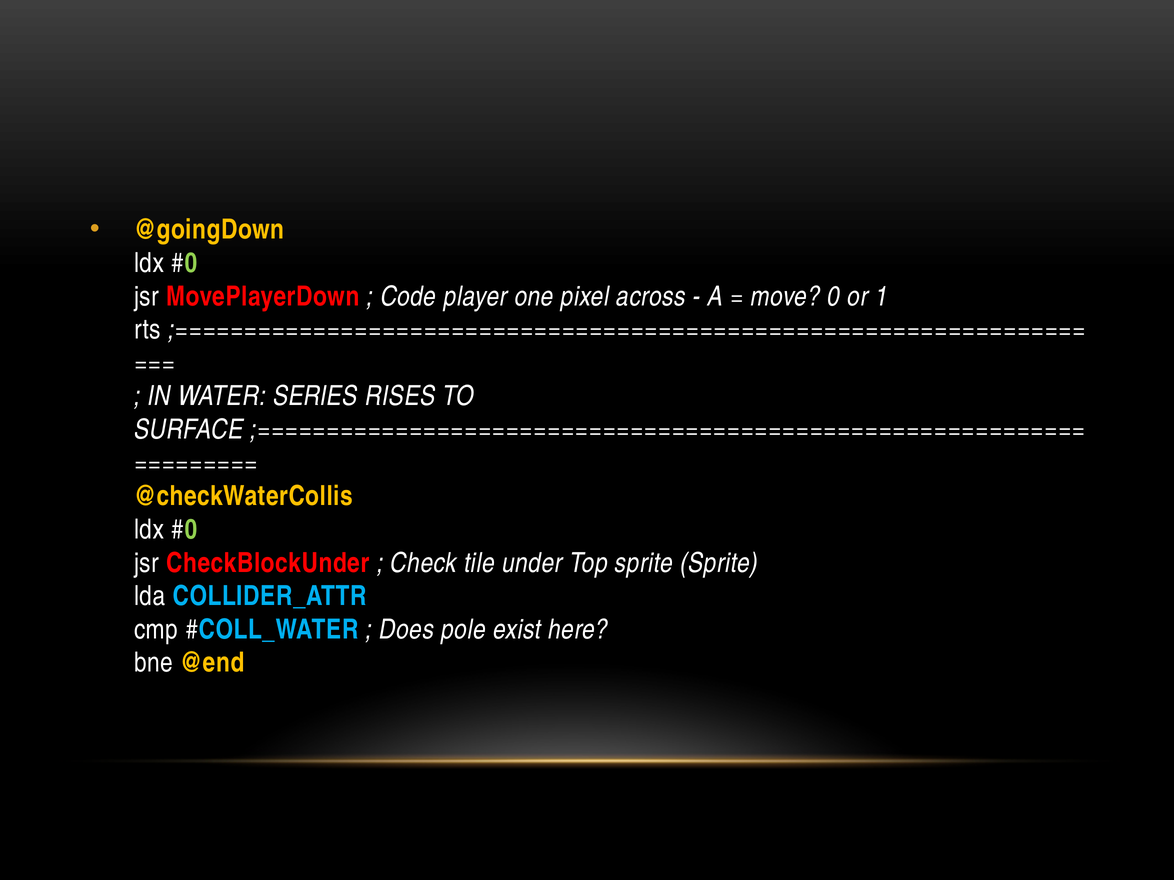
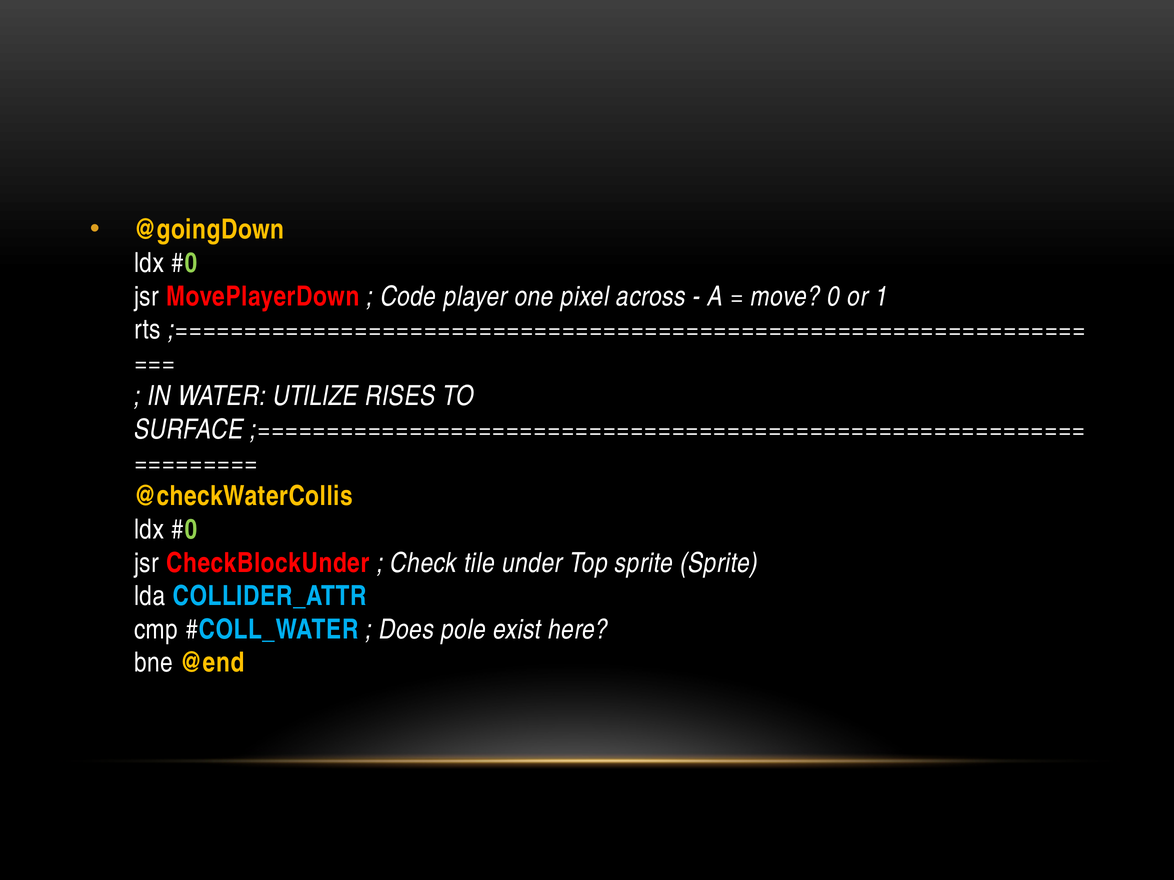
SERIES: SERIES -> UTILIZE (315, 397)
